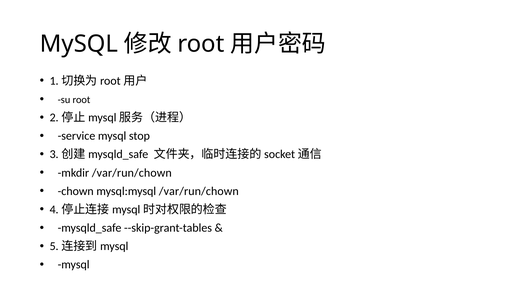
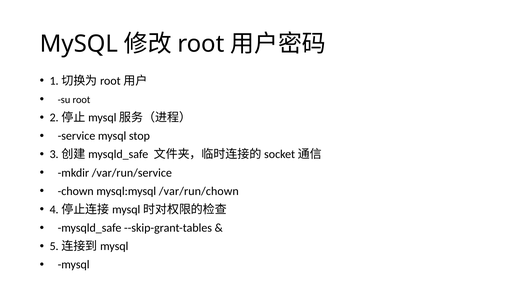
mkdir /var/run/chown: /var/run/chown -> /var/run/service (132, 173)
